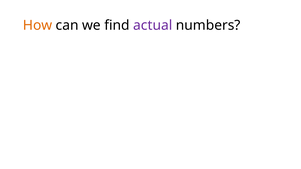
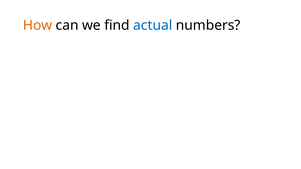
actual colour: purple -> blue (153, 25)
